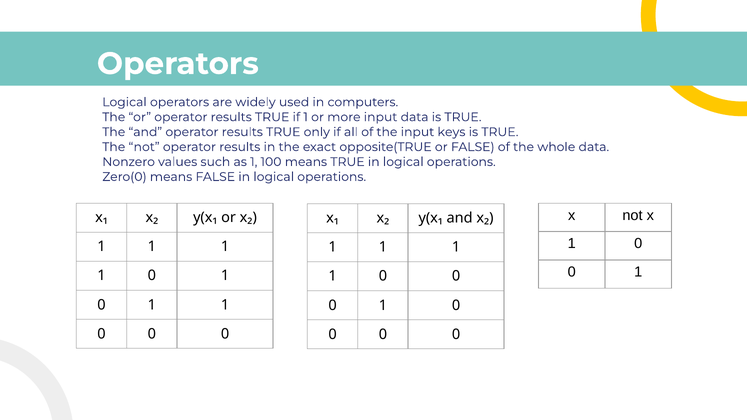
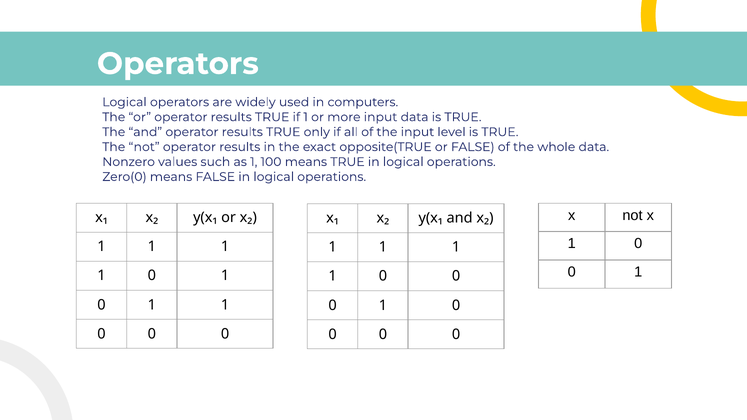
keys: keys -> level (452, 132)
